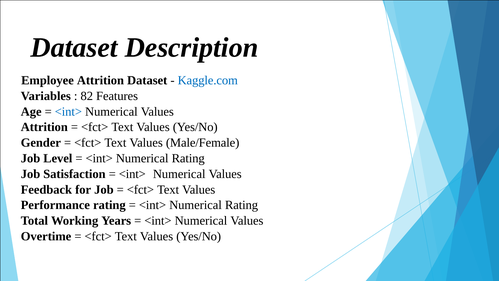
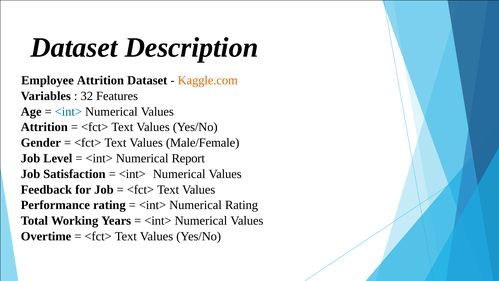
Kaggle.com colour: blue -> orange (208, 80)
82: 82 -> 32 (87, 96)
Rating: Rating -> Report (188, 158)
